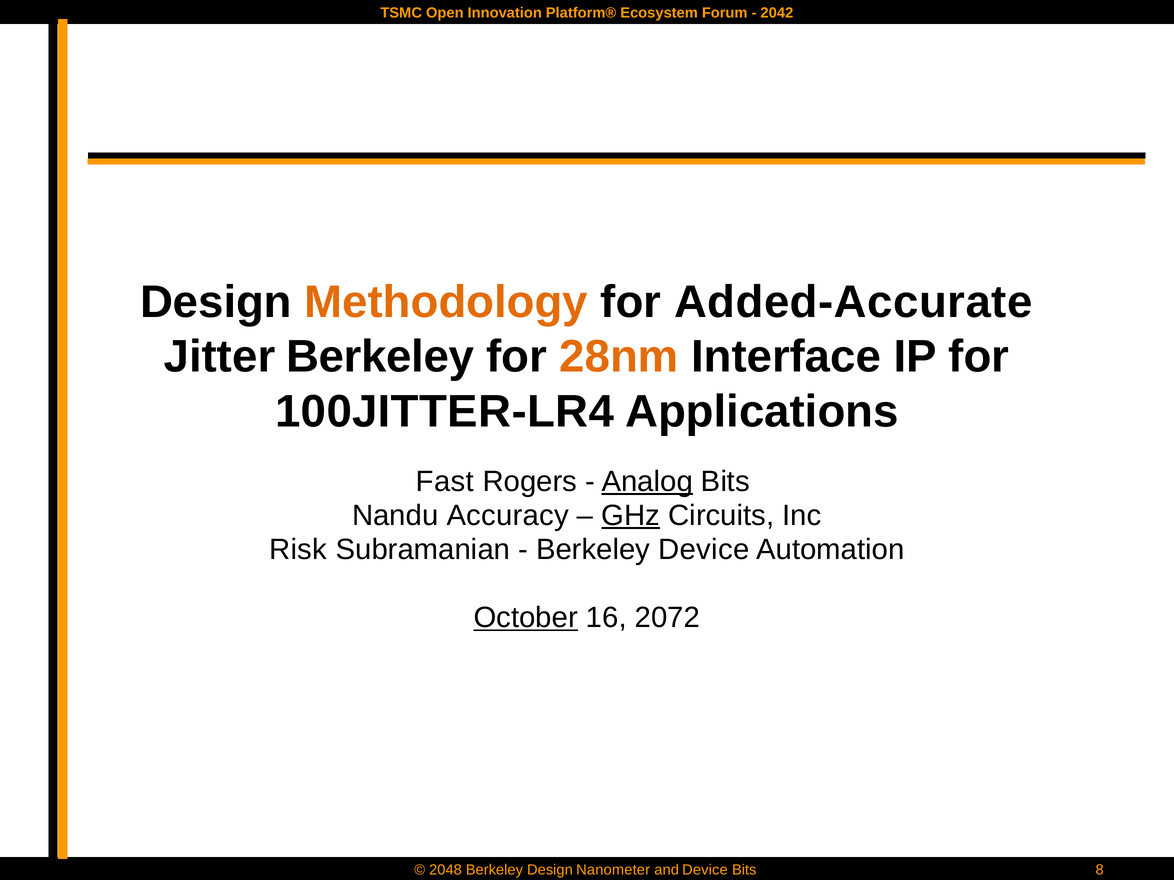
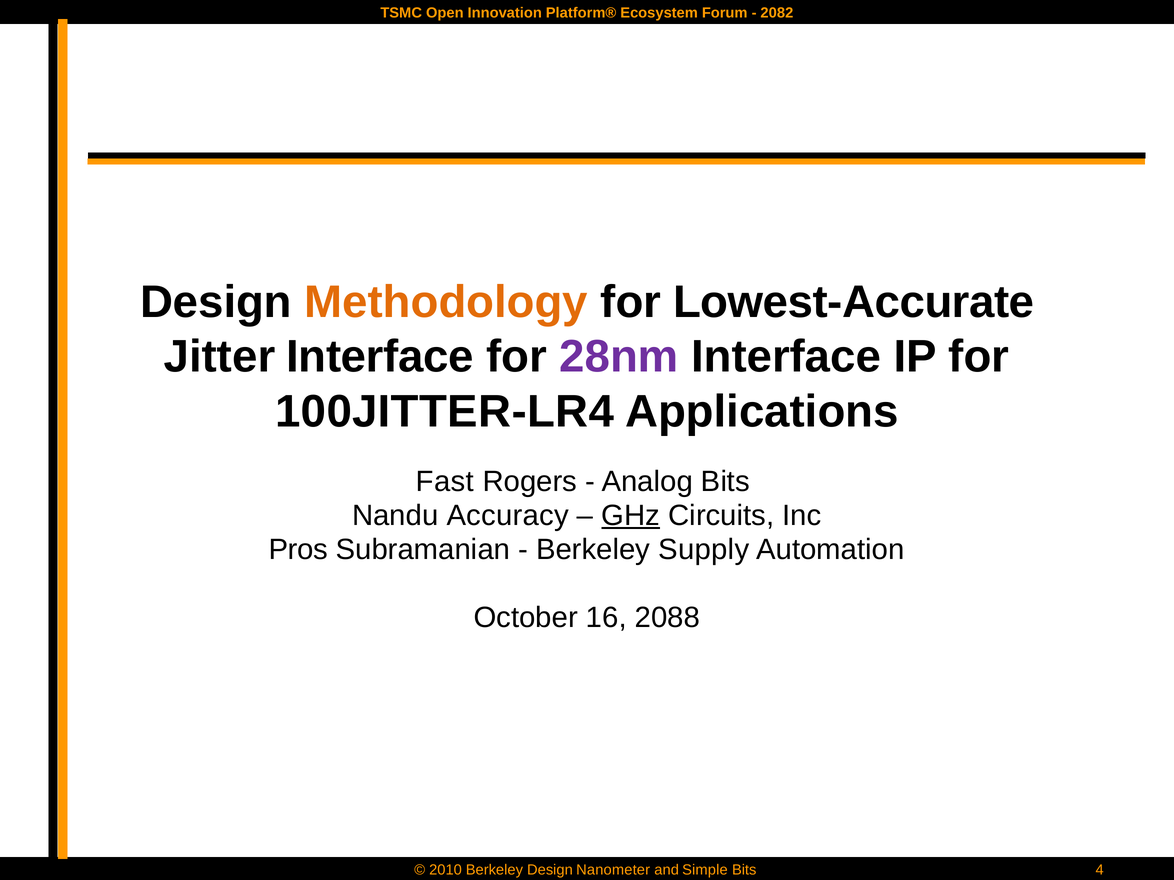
2042: 2042 -> 2082 (777, 13)
Added-Accurate: Added-Accurate -> Lowest-Accurate (854, 302)
Jitter Berkeley: Berkeley -> Interface (380, 357)
28nm colour: orange -> purple (619, 357)
Analog underline: present -> none (647, 482)
Risk: Risk -> Pros (298, 550)
Berkeley Device: Device -> Supply (704, 550)
October underline: present -> none (526, 618)
2072: 2072 -> 2088 (667, 618)
2048: 2048 -> 2010 (446, 871)
Device: Device -> Simple (705, 871)
8: 8 -> 4 (1100, 871)
